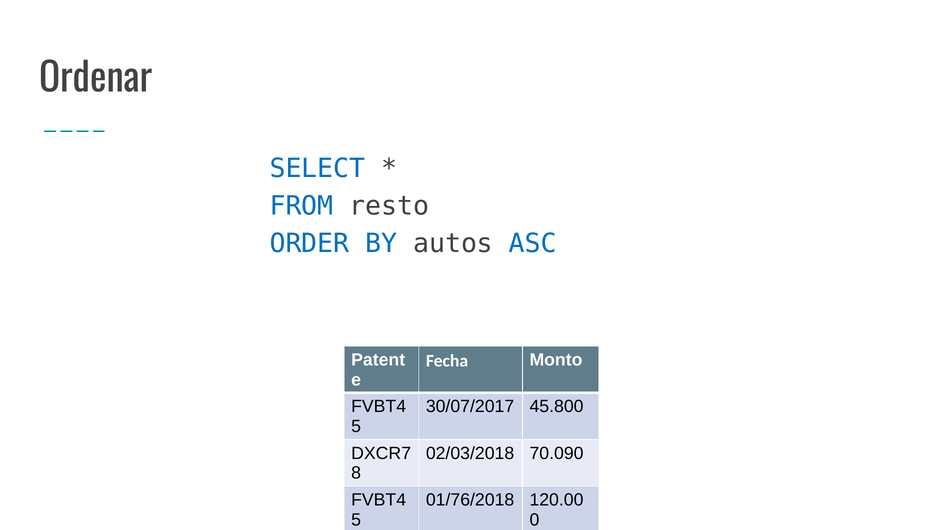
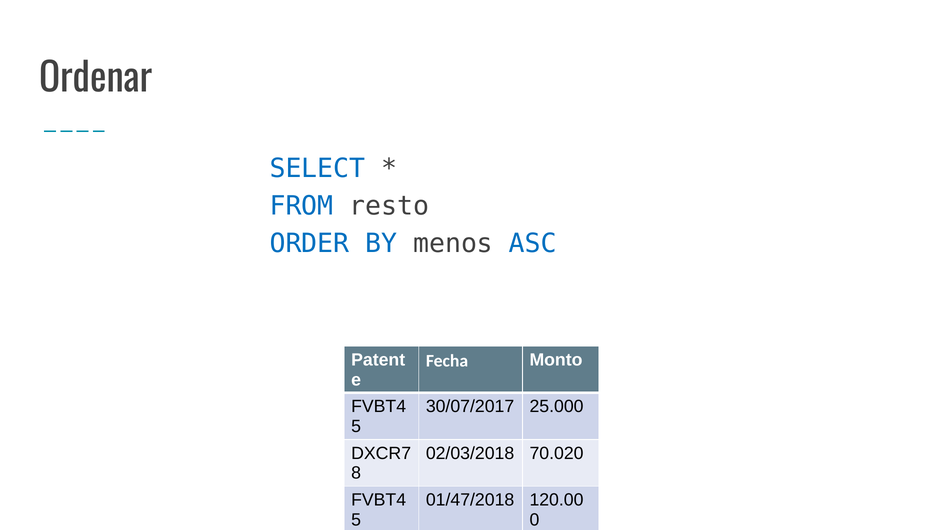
autos: autos -> menos (453, 244)
45.800: 45.800 -> 25.000 (557, 407)
70.090: 70.090 -> 70.020 (557, 454)
01/76/2018: 01/76/2018 -> 01/47/2018 (470, 500)
